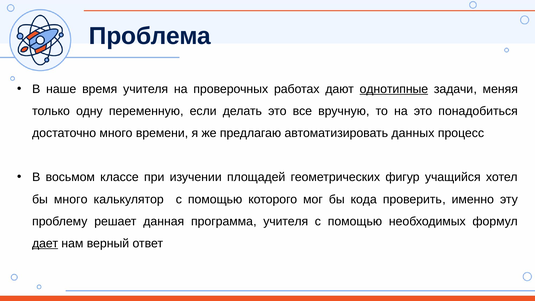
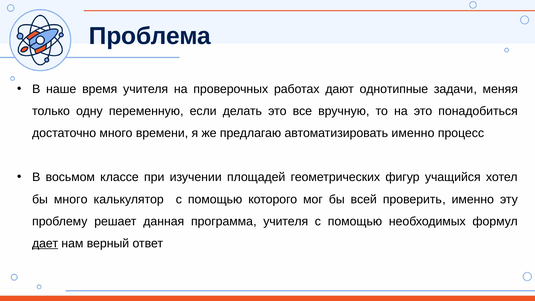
однотипные underline: present -> none (394, 89)
автоматизировать данных: данных -> именно (413, 133)
кода: кода -> всей (364, 199)
